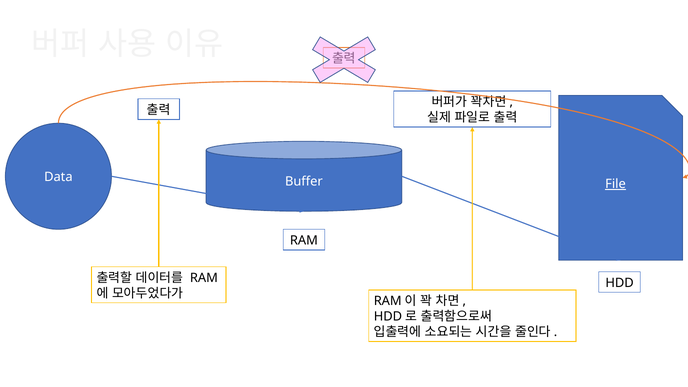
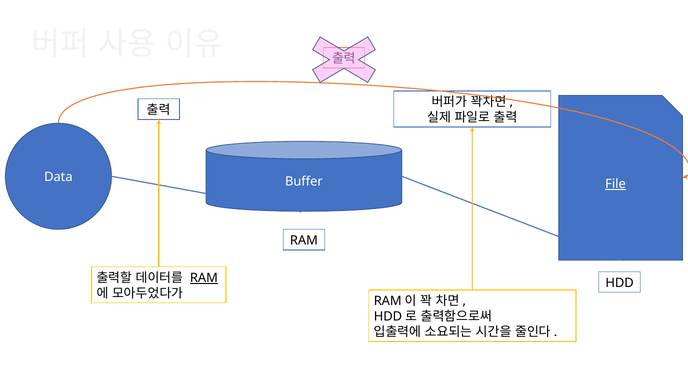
RAM underline: none -> present (204, 278)
